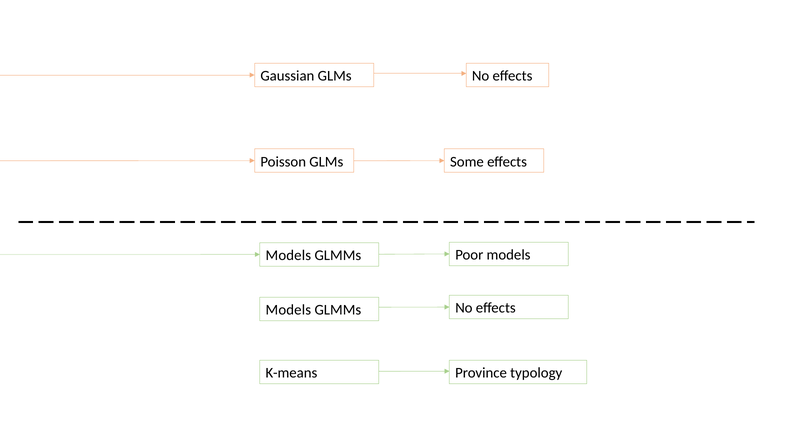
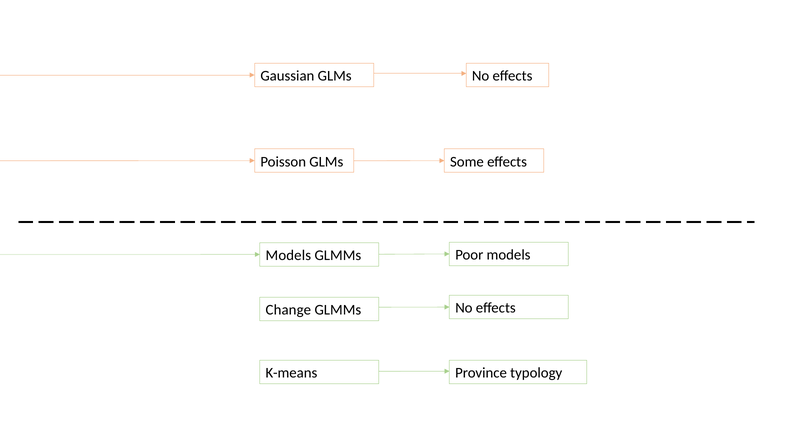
Models: Models -> Change (288, 310)
